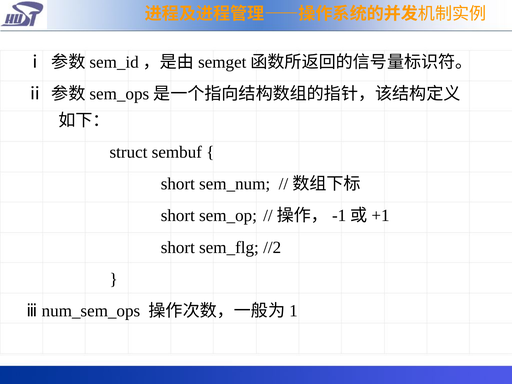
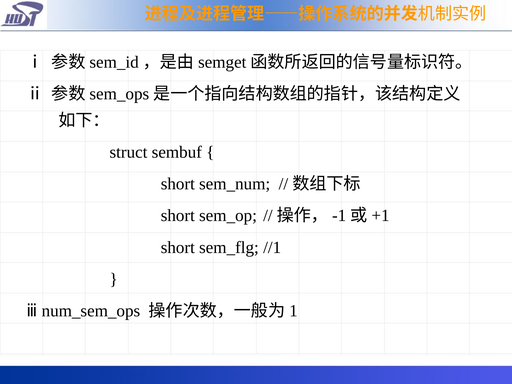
//2: //2 -> //1 (272, 247)
